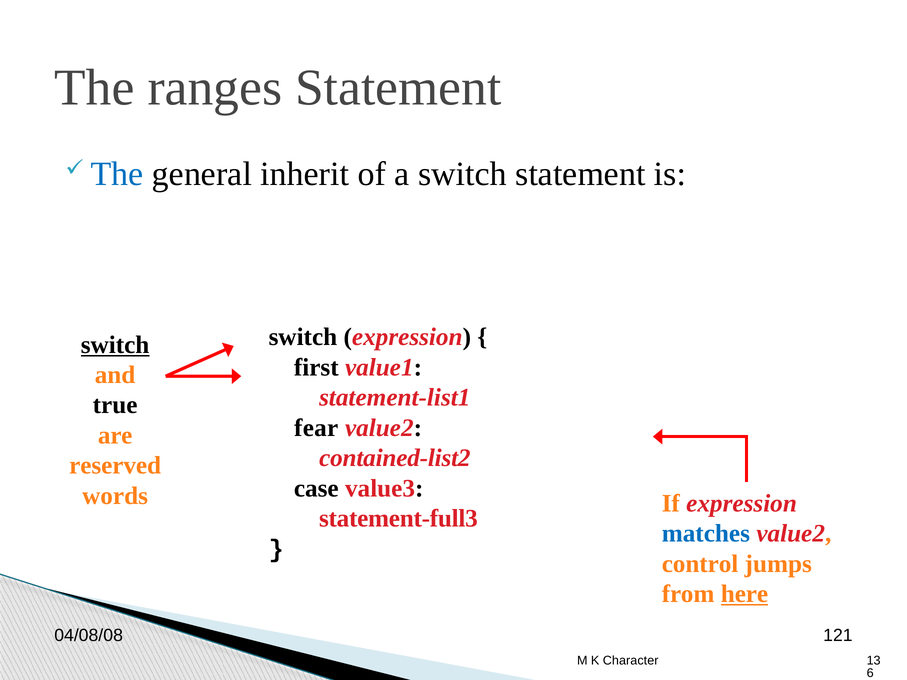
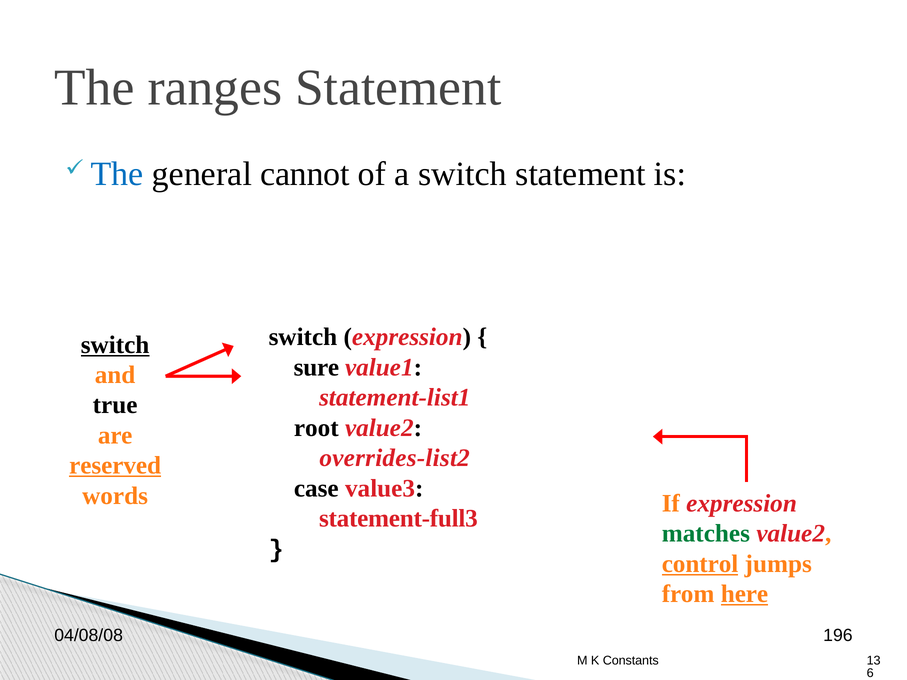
inherit: inherit -> cannot (305, 174)
first: first -> sure (316, 368)
fear: fear -> root (316, 428)
contained-list2: contained-list2 -> overrides-list2 (395, 458)
reserved underline: none -> present (115, 466)
matches colour: blue -> green (706, 534)
control underline: none -> present (700, 564)
121: 121 -> 196 (838, 636)
Character: Character -> Constants (631, 661)
